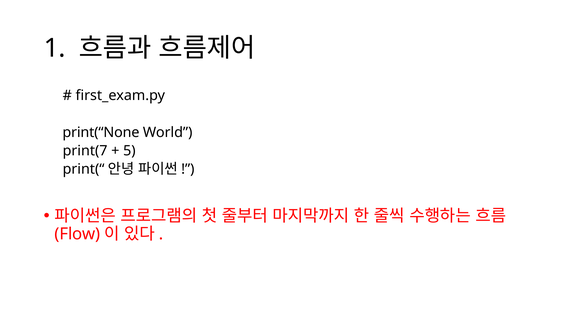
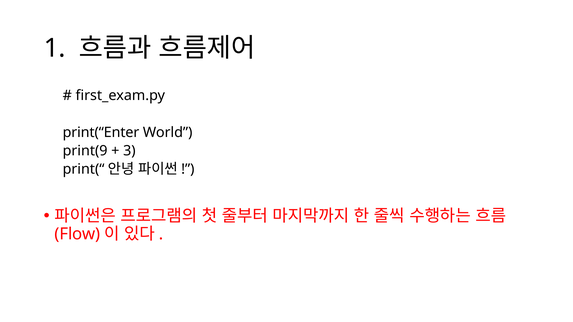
print(“None: print(“None -> print(“Enter (101, 132)
print(7: print(7 -> print(9 (85, 151)
5: 5 -> 3 (129, 151)
